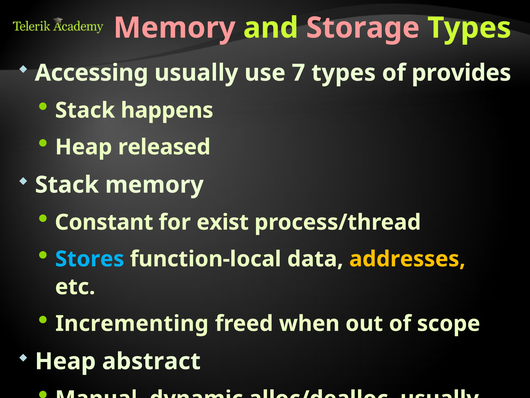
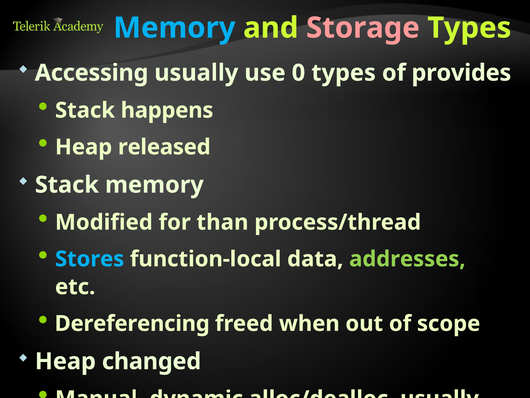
Memory colour: pink -> light blue (174, 28)
7: 7 -> 0 (298, 73)
Constant: Constant -> Modified (104, 222)
exist: exist -> than (222, 222)
addresses colour: yellow -> light green (407, 259)
Incrementing: Incrementing -> Dereferencing (132, 323)
abstract: abstract -> changed (152, 361)
